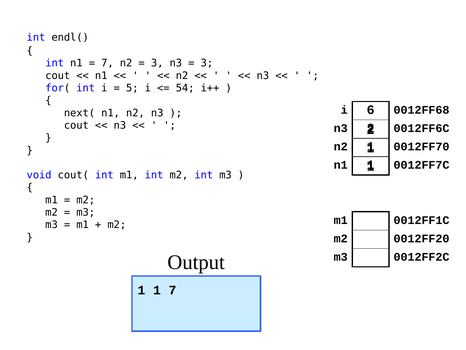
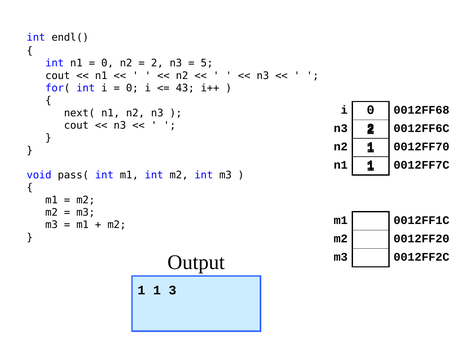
7: 7 -> 0 (107, 63)
3: 3 -> 2 (157, 63)
3: 3 -> 5 (207, 63)
5: 5 -> 0 (132, 88)
54: 54 -> 43 (185, 88)
i 6: 6 -> 0 (371, 110)
cout(: cout( -> pass( (73, 175)
1 7: 7 -> 3 (173, 290)
